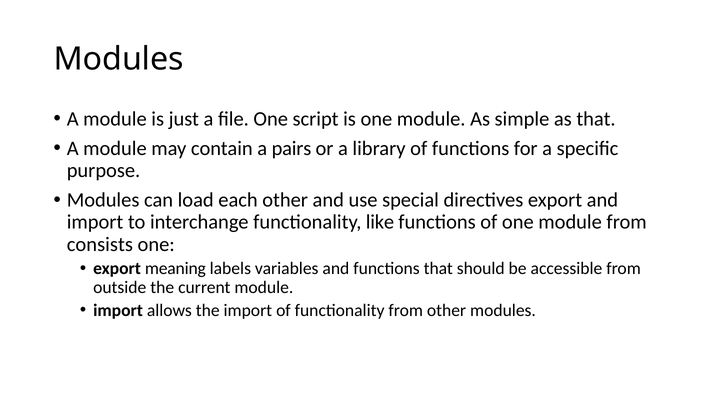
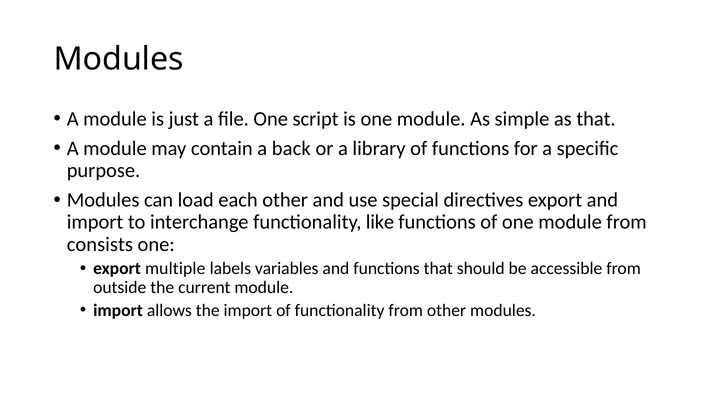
pairs: pairs -> back (291, 148)
meaning: meaning -> multiple (175, 268)
